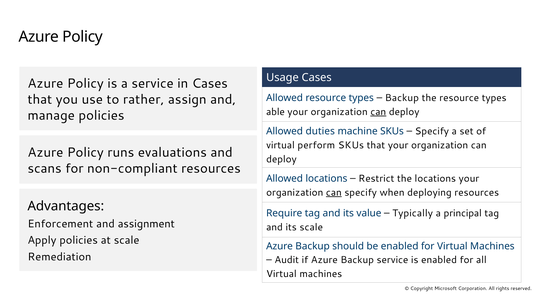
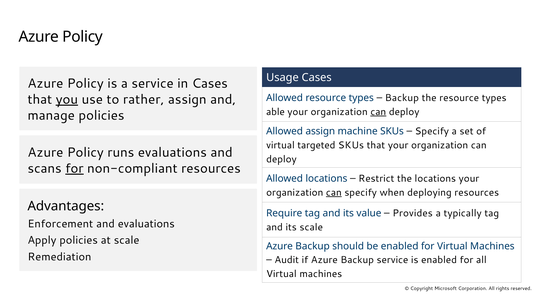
you underline: none -> present (67, 100)
Allowed duties: duties -> assign (320, 131)
perform: perform -> targeted (316, 145)
for underline: none -> present (74, 169)
Typically: Typically -> Provides (413, 214)
principal: principal -> typically (463, 214)
and assignment: assignment -> evaluations (146, 224)
